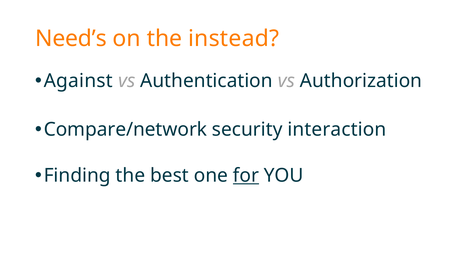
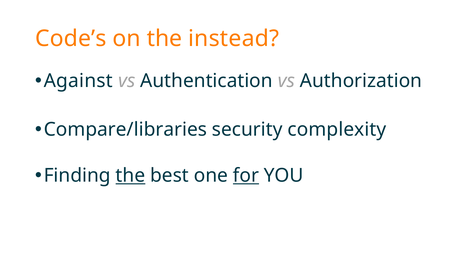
Need’s: Need’s -> Code’s (71, 39)
Compare/network: Compare/network -> Compare/libraries (125, 129)
interaction: interaction -> complexity (337, 129)
the underline: none -> present (130, 175)
